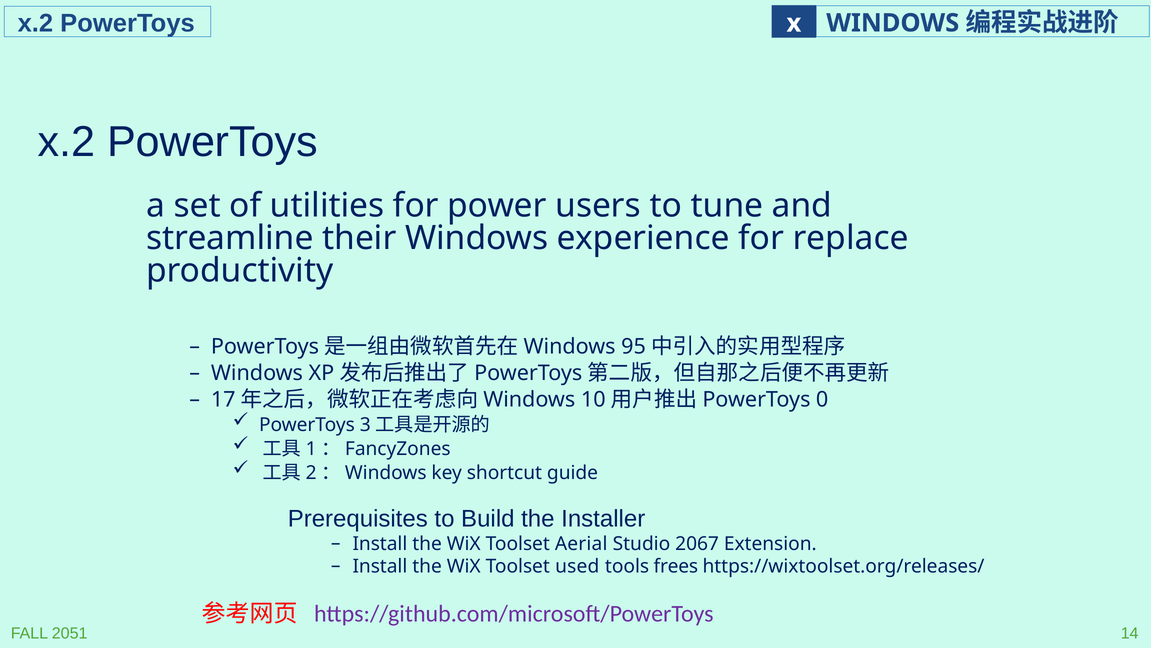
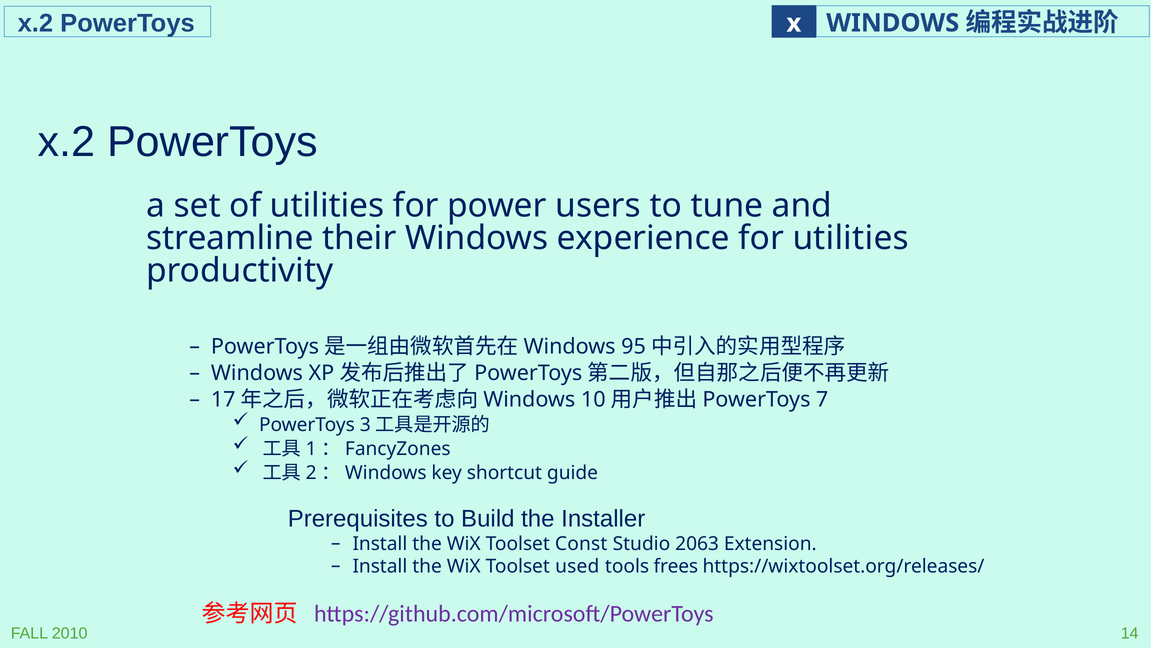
for replace: replace -> utilities (851, 238)
0: 0 -> 7 (822, 399)
Aerial: Aerial -> Const (581, 544)
2067: 2067 -> 2063 (697, 544)
2051: 2051 -> 2010 (70, 633)
